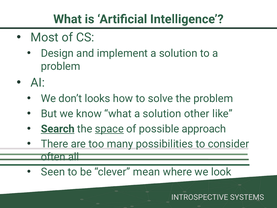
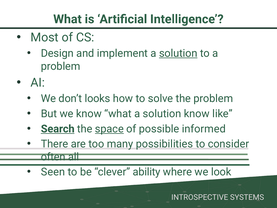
solution underline: none -> present (178, 53)
solution other: other -> know (197, 114)
approach: approach -> informed (204, 129)
mean: mean -> ability (147, 172)
